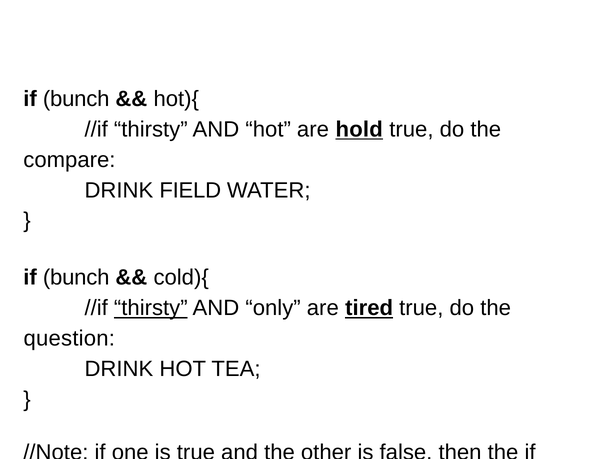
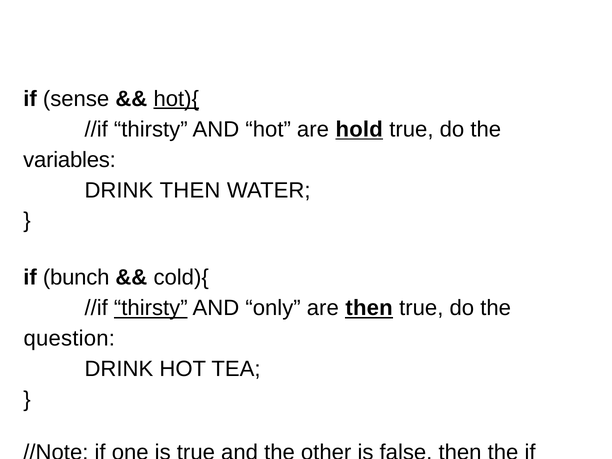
bunch: bunch -> sense (76, 99)
hot){ underline: none -> present (176, 99)
compare: compare -> variables (70, 160)
DRINK FIELD: FIELD -> THEN (190, 190)
are tired: tired -> then (369, 308)
